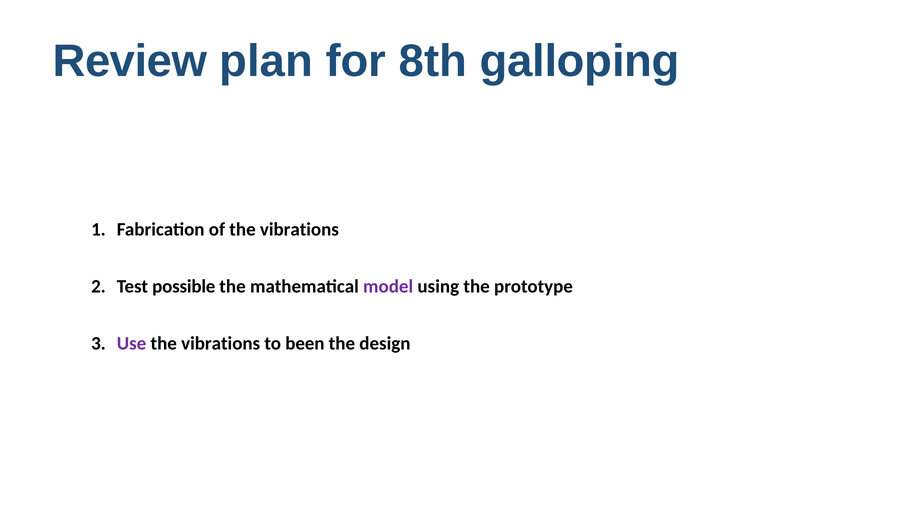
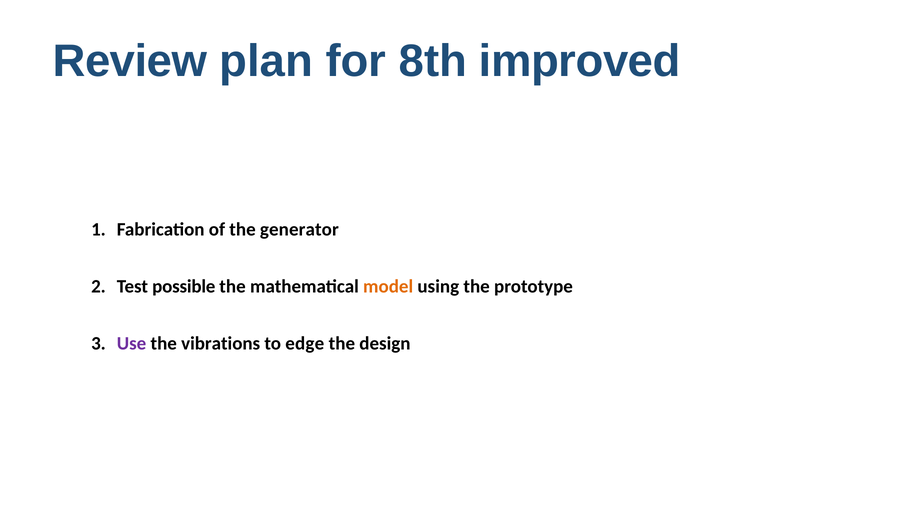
galloping: galloping -> improved (580, 62)
of the vibrations: vibrations -> generator (299, 230)
model colour: purple -> orange (388, 287)
been: been -> edge (305, 344)
